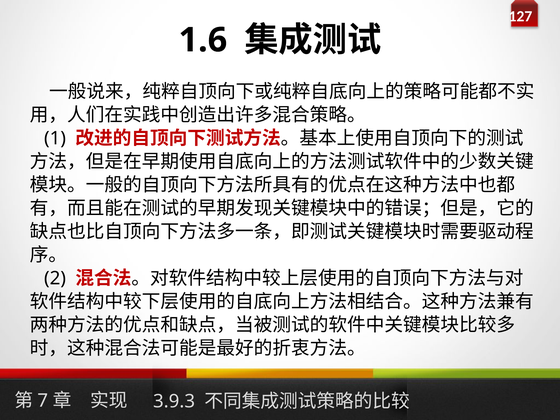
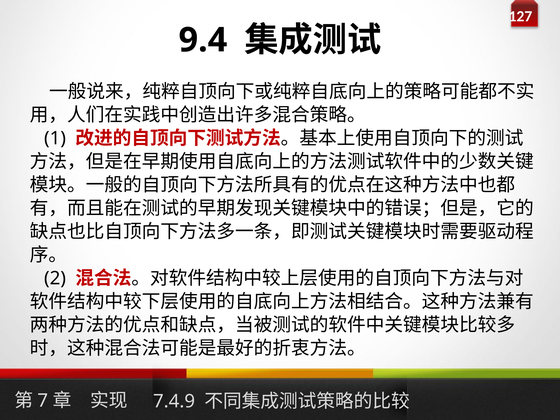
1.6: 1.6 -> 9.4 (203, 40)
3.9.3: 3.9.3 -> 7.4.9 (174, 401)
